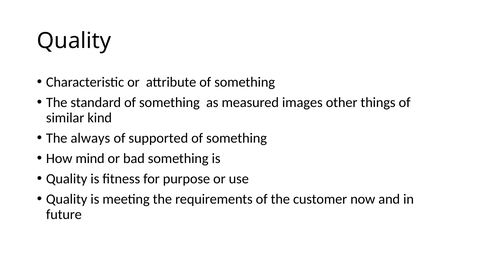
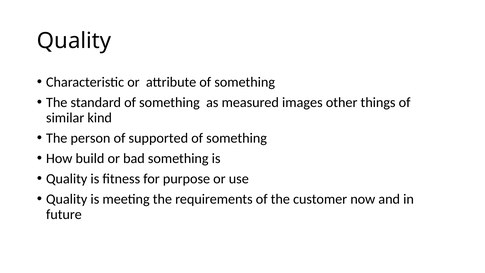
always: always -> person (90, 138)
mind: mind -> build (90, 158)
